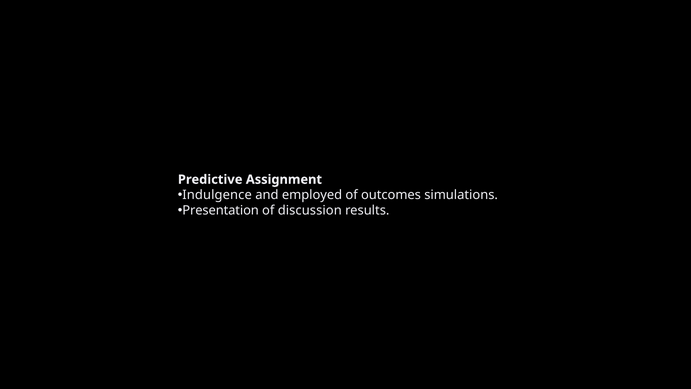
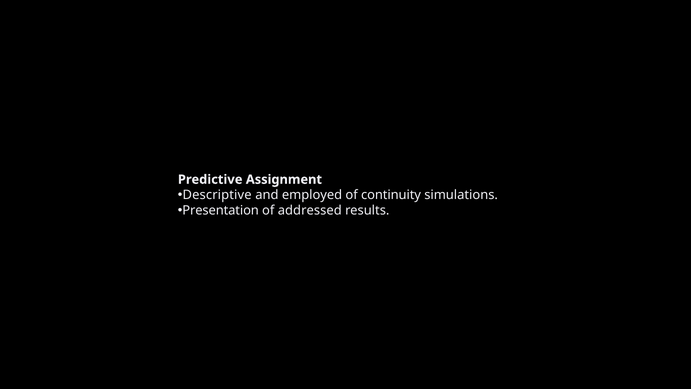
Indulgence: Indulgence -> Descriptive (217, 195)
outcomes: outcomes -> continuity (391, 195)
discussion: discussion -> addressed (310, 210)
